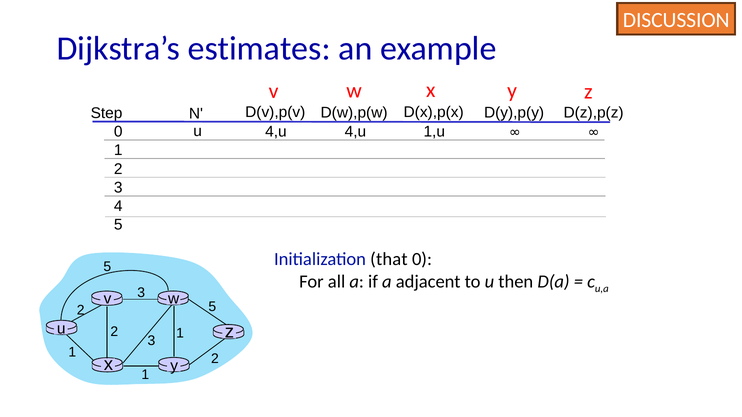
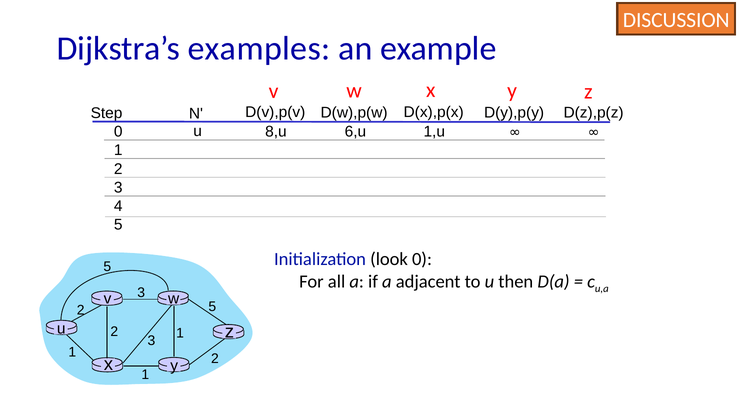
estimates: estimates -> examples (259, 49)
4,u: 4,u -> 6,u (355, 132)
4,u: 4,u -> 8,u (276, 132)
that: that -> look (389, 260)
